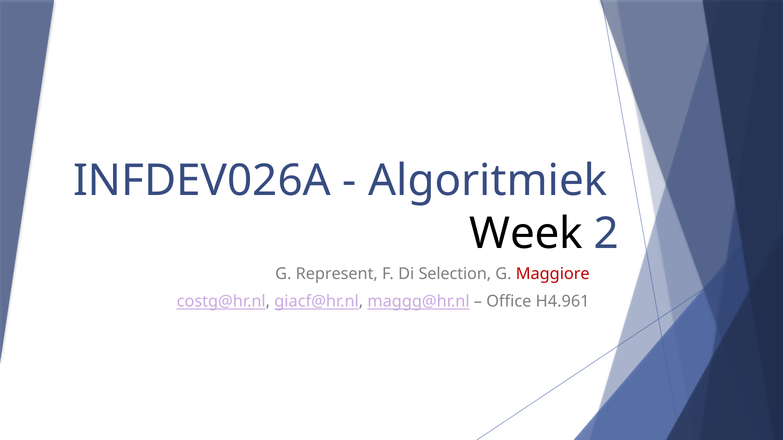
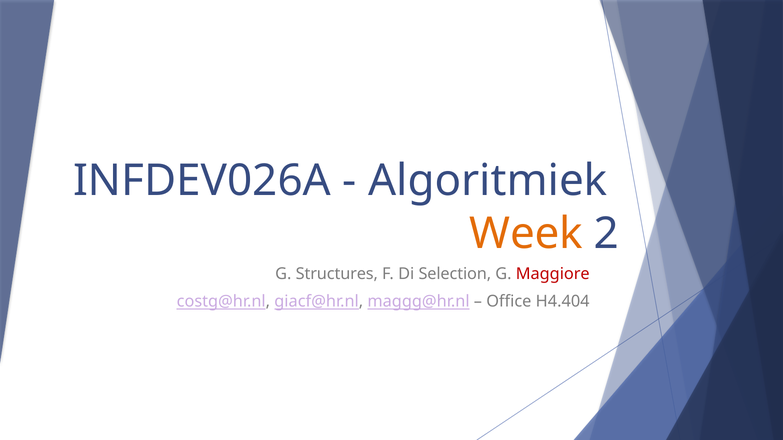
Week colour: black -> orange (526, 234)
Represent: Represent -> Structures (337, 274)
H4.961: H4.961 -> H4.404 (563, 302)
